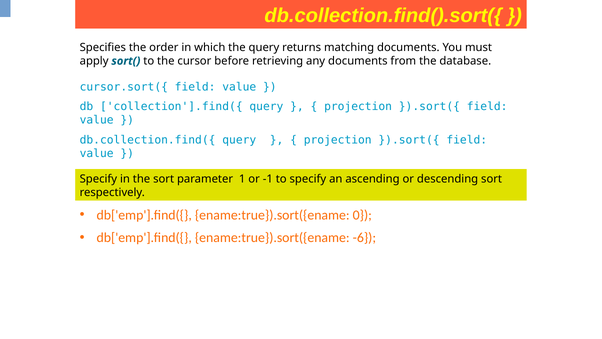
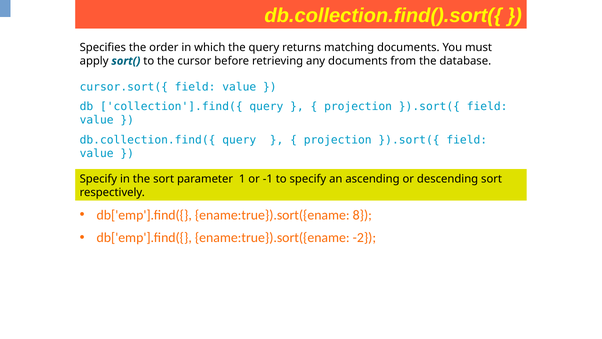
0: 0 -> 8 (362, 215)
-6: -6 -> -2 (364, 237)
